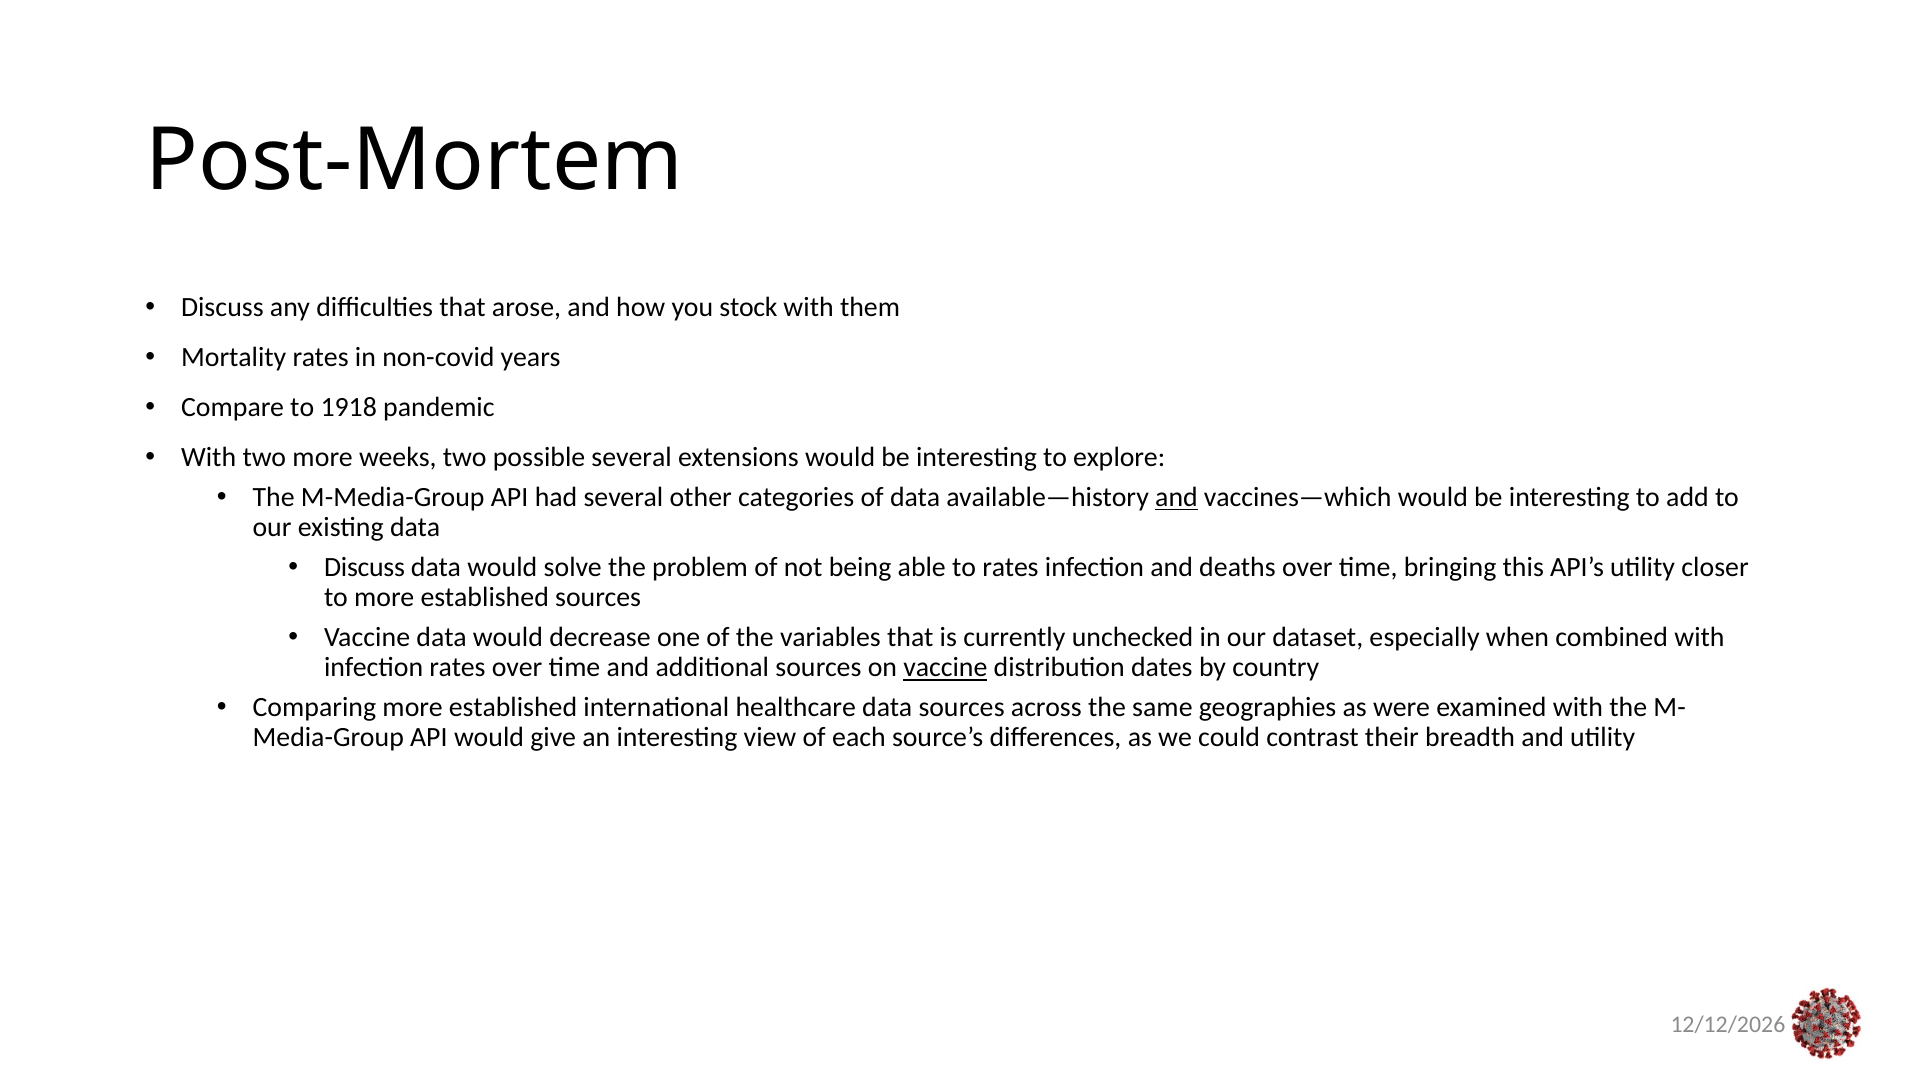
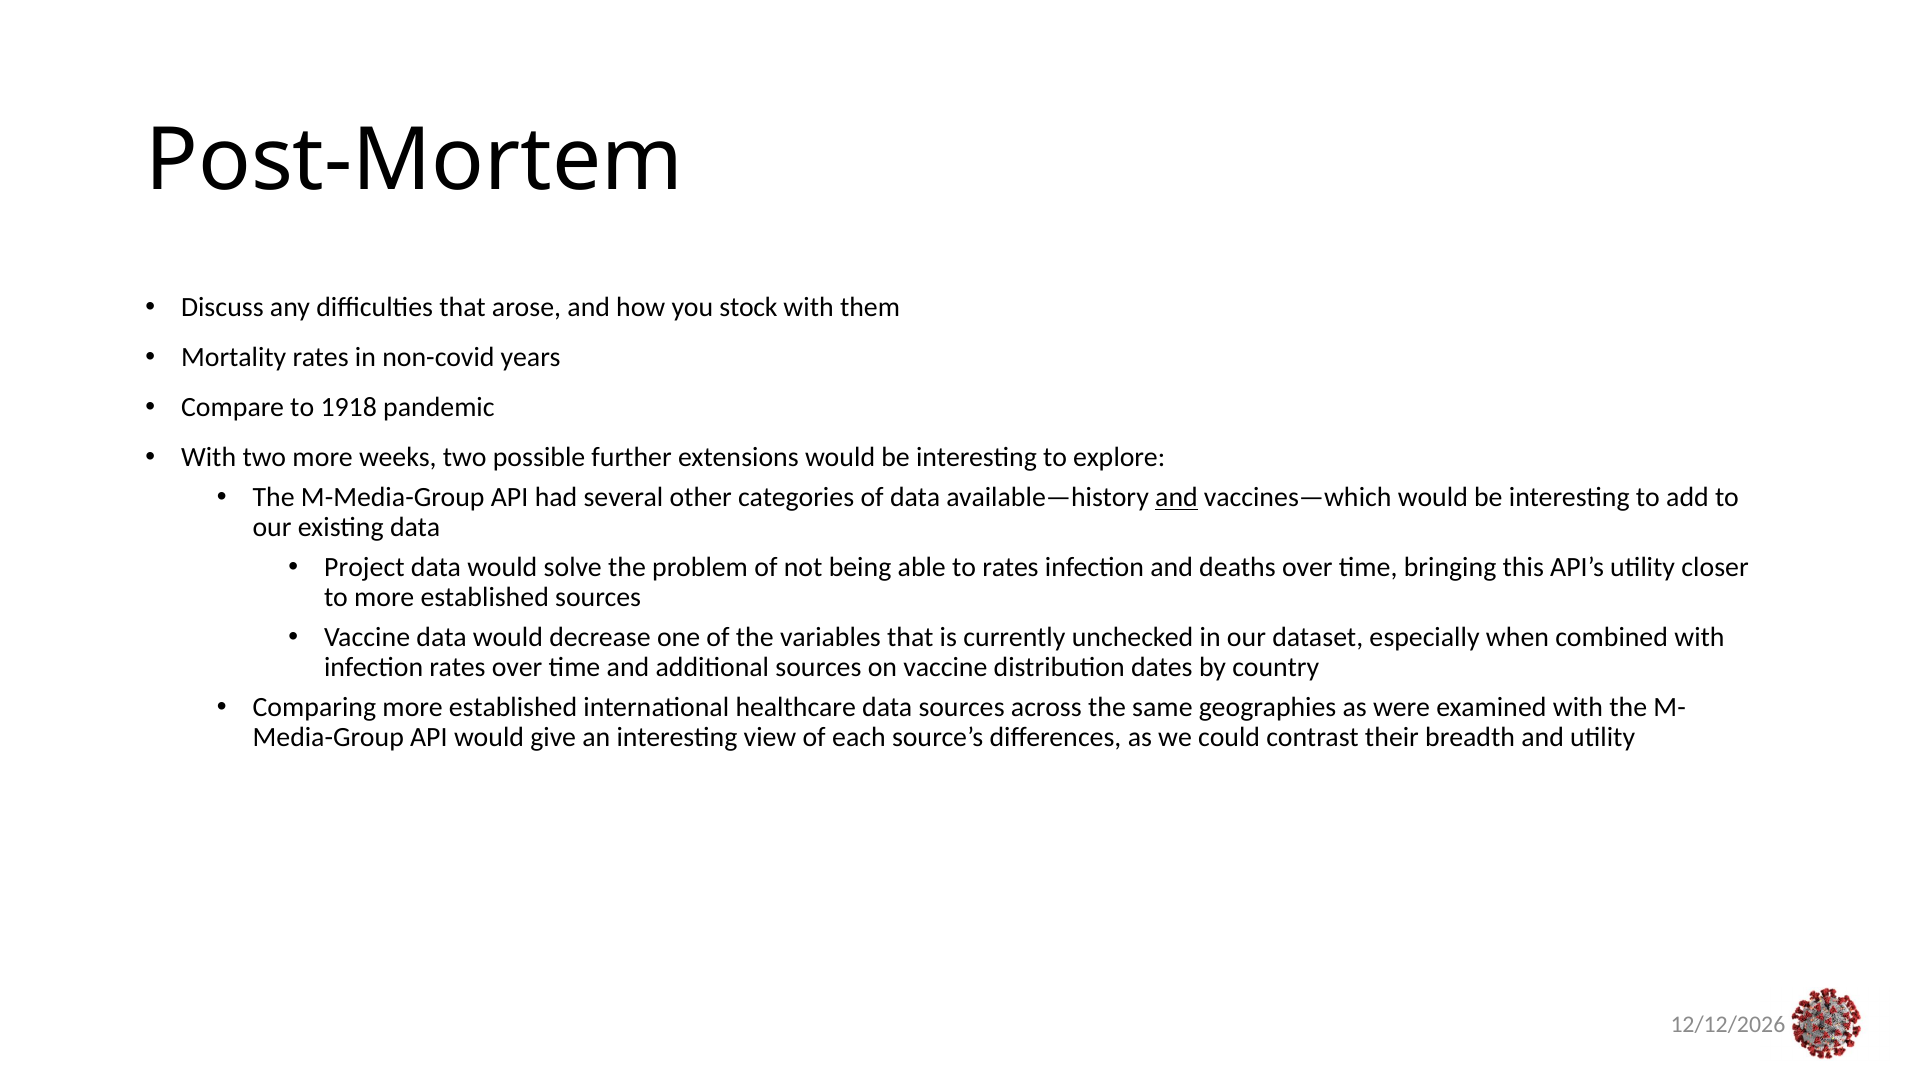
possible several: several -> further (632, 457)
Discuss: Discuss -> Project (364, 567)
vaccine underline: present -> none (945, 668)
